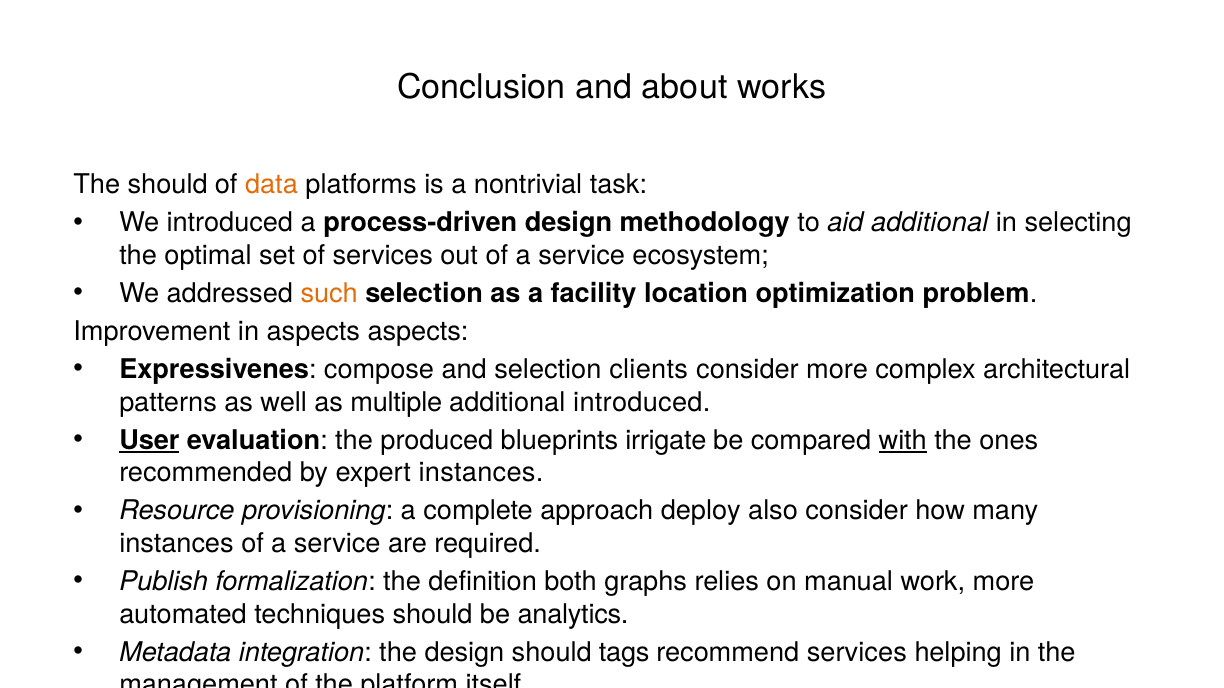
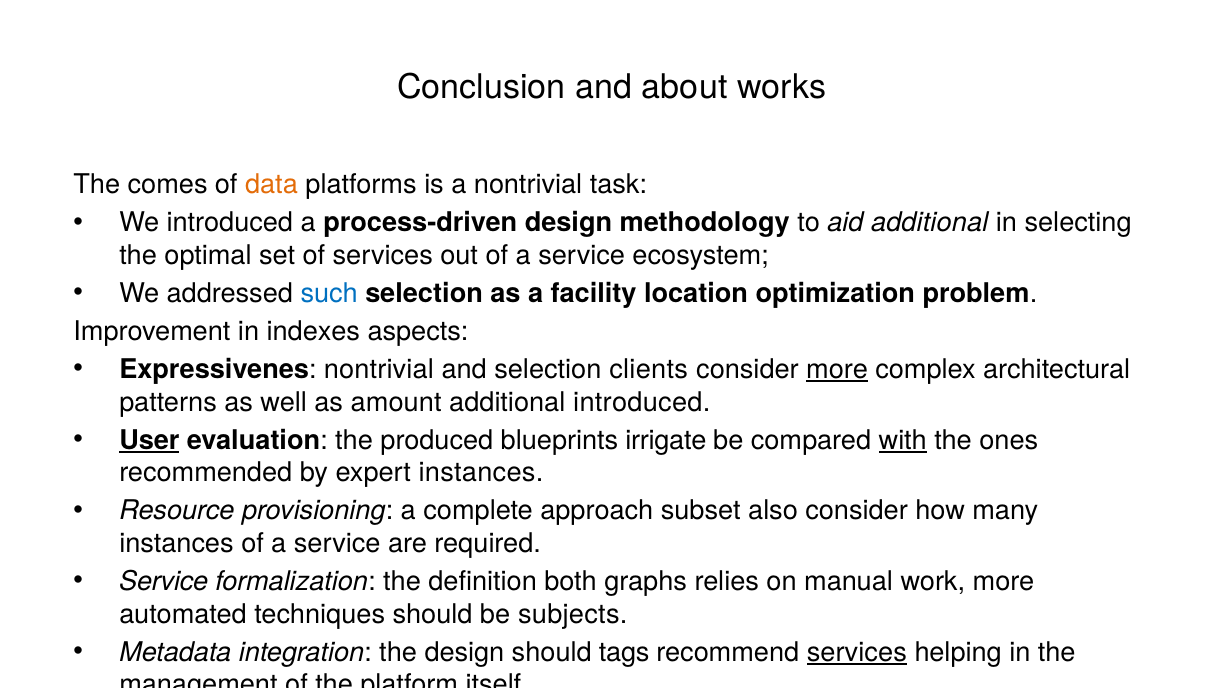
The should: should -> comes (168, 185)
such colour: orange -> blue (329, 294)
in aspects: aspects -> indexes (313, 332)
Expressivenes compose: compose -> nontrivial (379, 370)
more underline: none -> present (837, 370)
multiple: multiple -> amount (396, 403)
deploy: deploy -> subset (701, 511)
Publish: Publish -> Service (164, 582)
analytics: analytics -> subjects (573, 615)
services underline: none -> present (857, 653)
